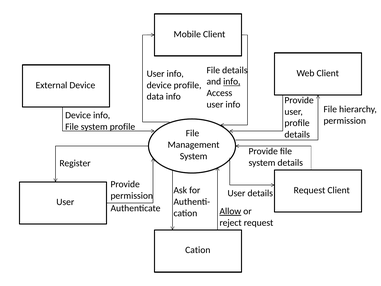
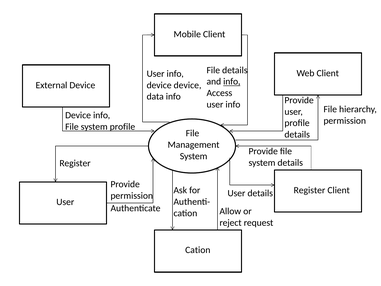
device profile: profile -> device (188, 85)
Request: Request -> Register (309, 190)
Allow underline: present -> none (230, 211)
